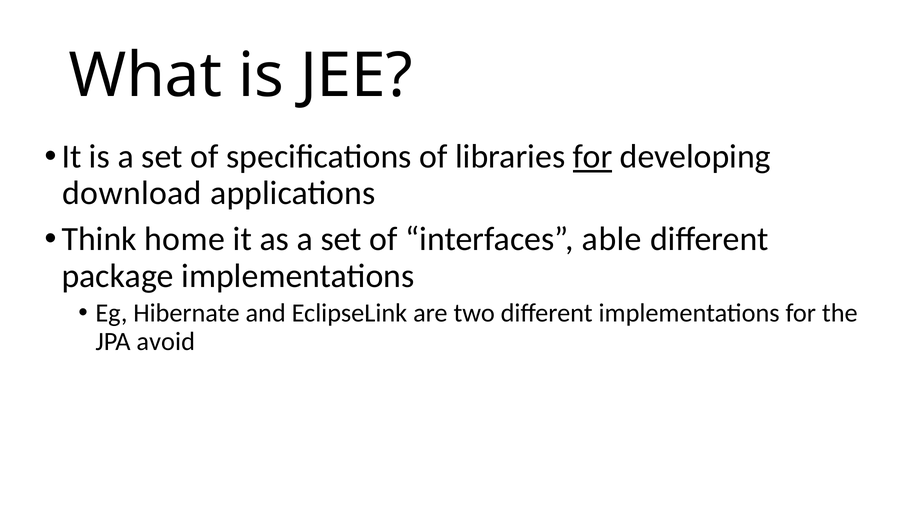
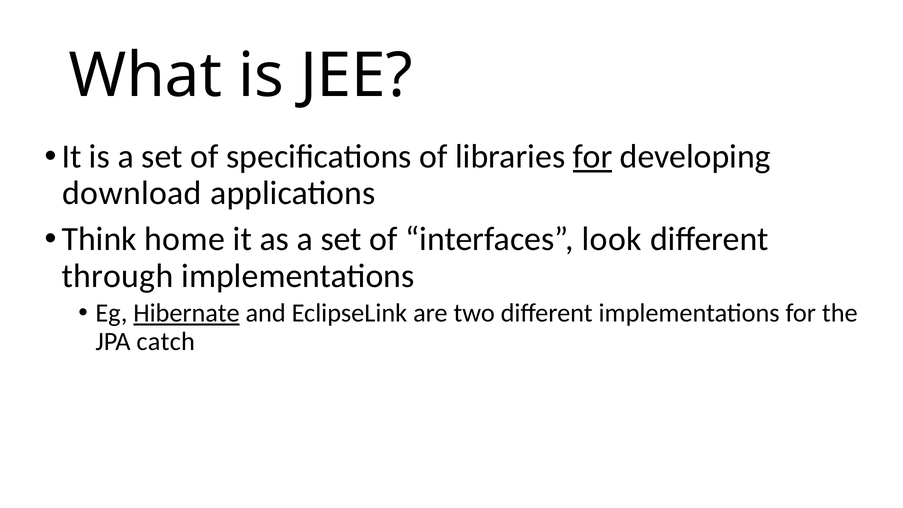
able: able -> look (612, 239)
package: package -> through (117, 276)
Hibernate underline: none -> present (186, 313)
avoid: avoid -> catch (166, 342)
